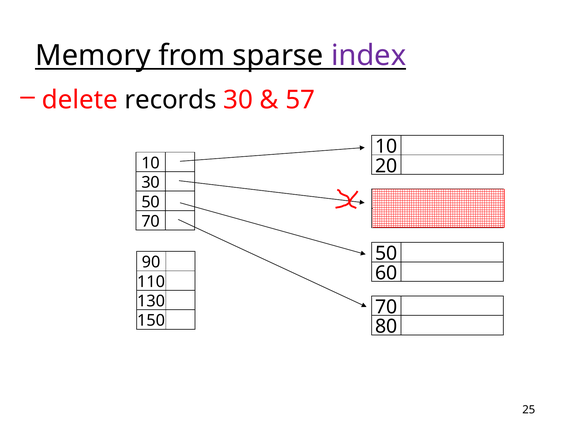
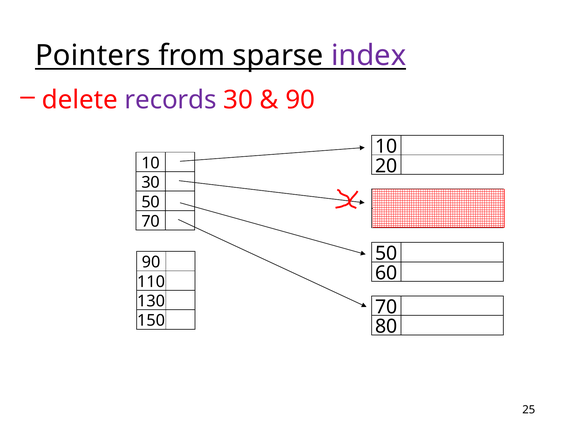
Memory: Memory -> Pointers (93, 56)
records colour: black -> purple (171, 100)
57: 57 -> 90 (300, 100)
